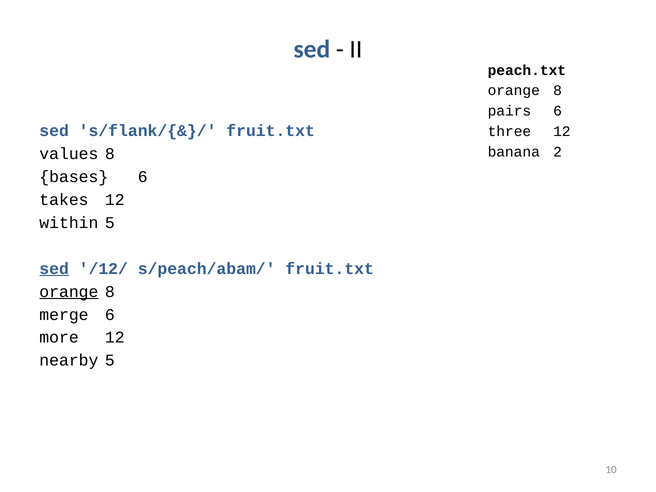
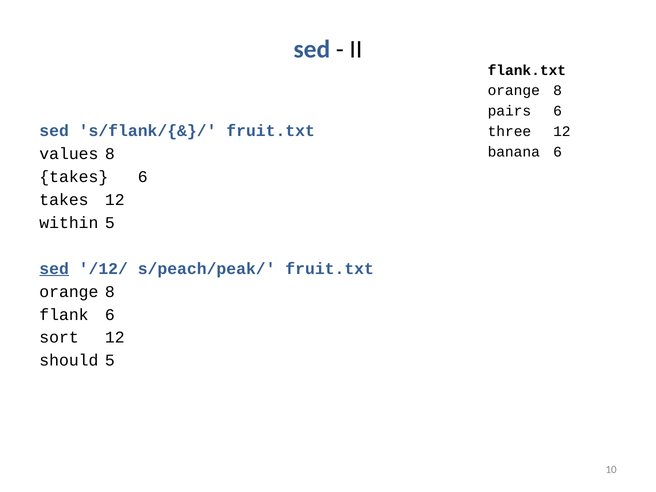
peach.txt: peach.txt -> flank.txt (527, 70)
banana 2: 2 -> 6 (558, 152)
bases: bases -> takes (74, 177)
s/peach/abam/: s/peach/abam/ -> s/peach/peak/ (207, 269)
orange underline: present -> none (69, 292)
merge: merge -> flank (64, 315)
more: more -> sort (59, 338)
nearby: nearby -> should (69, 361)
